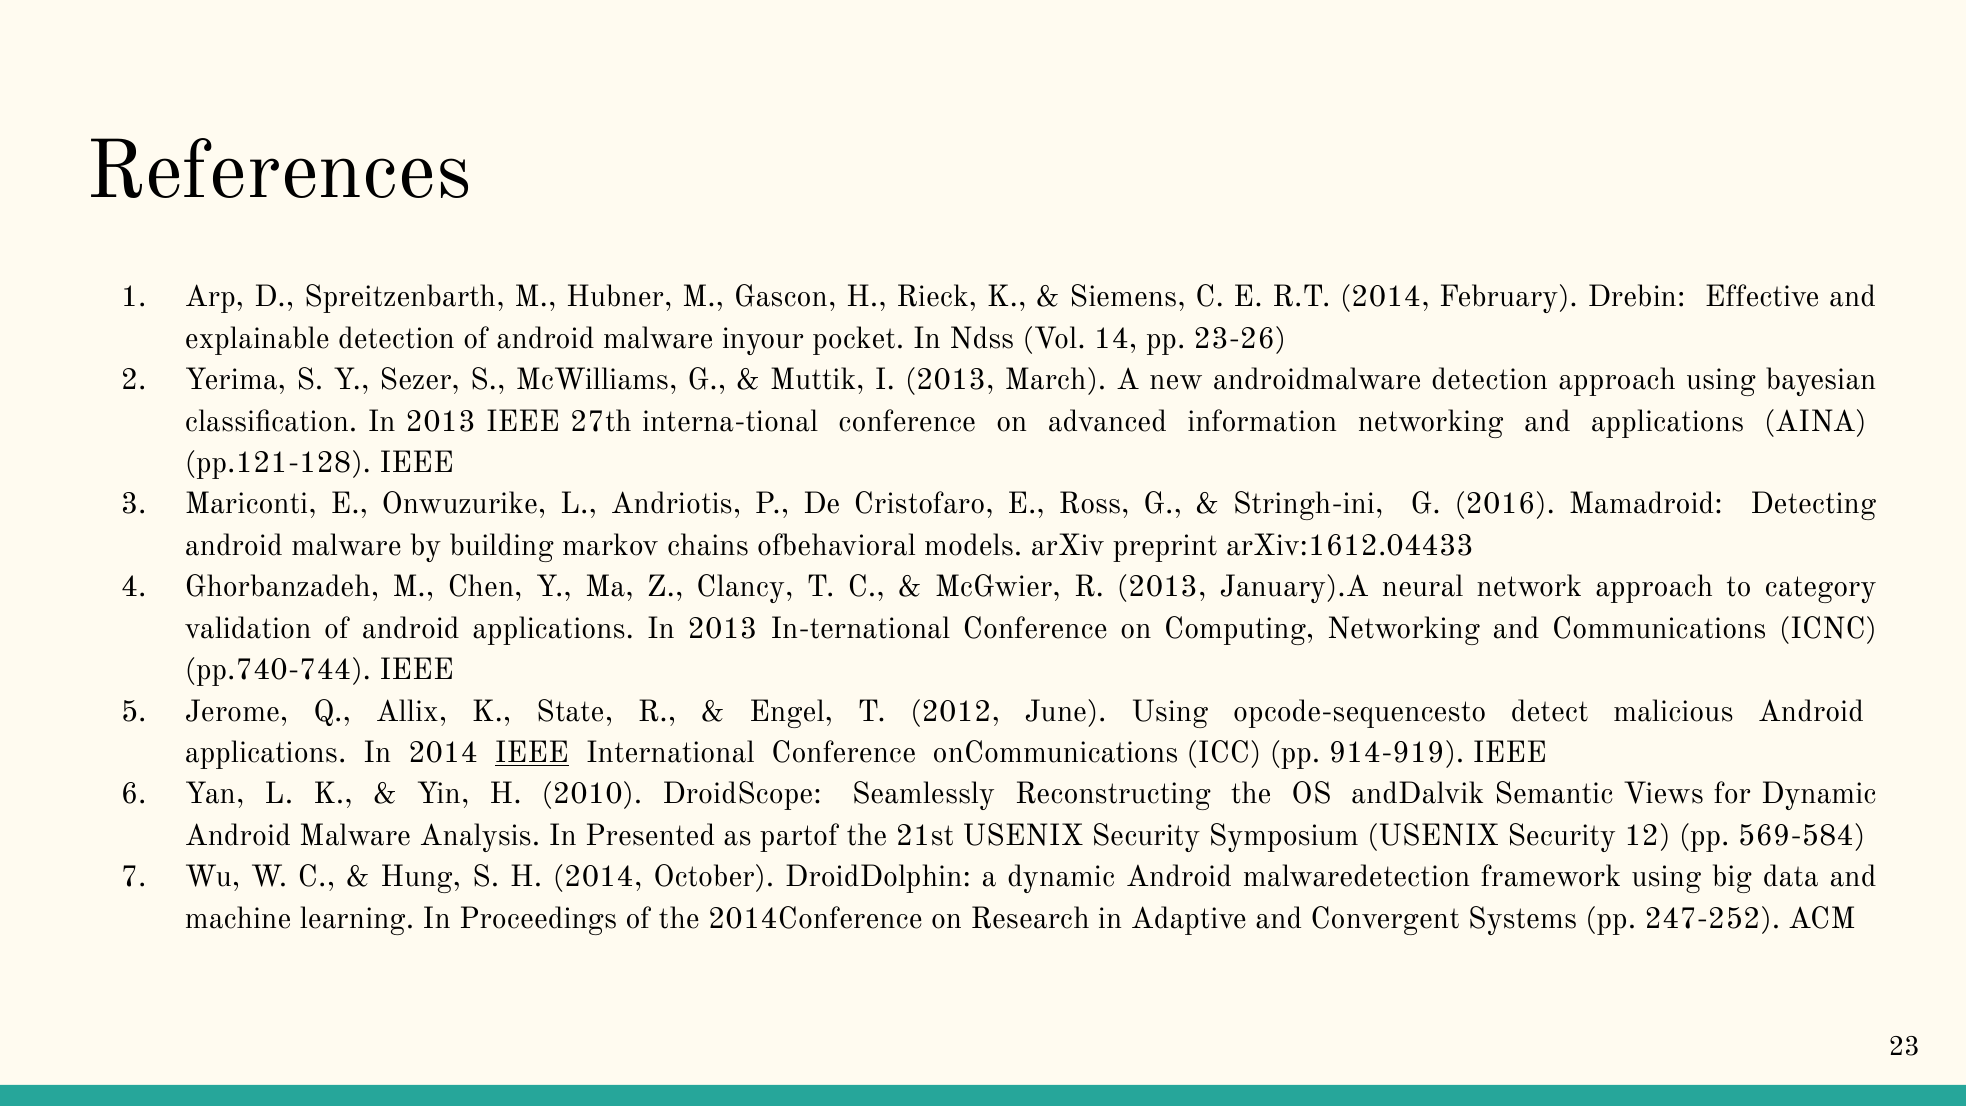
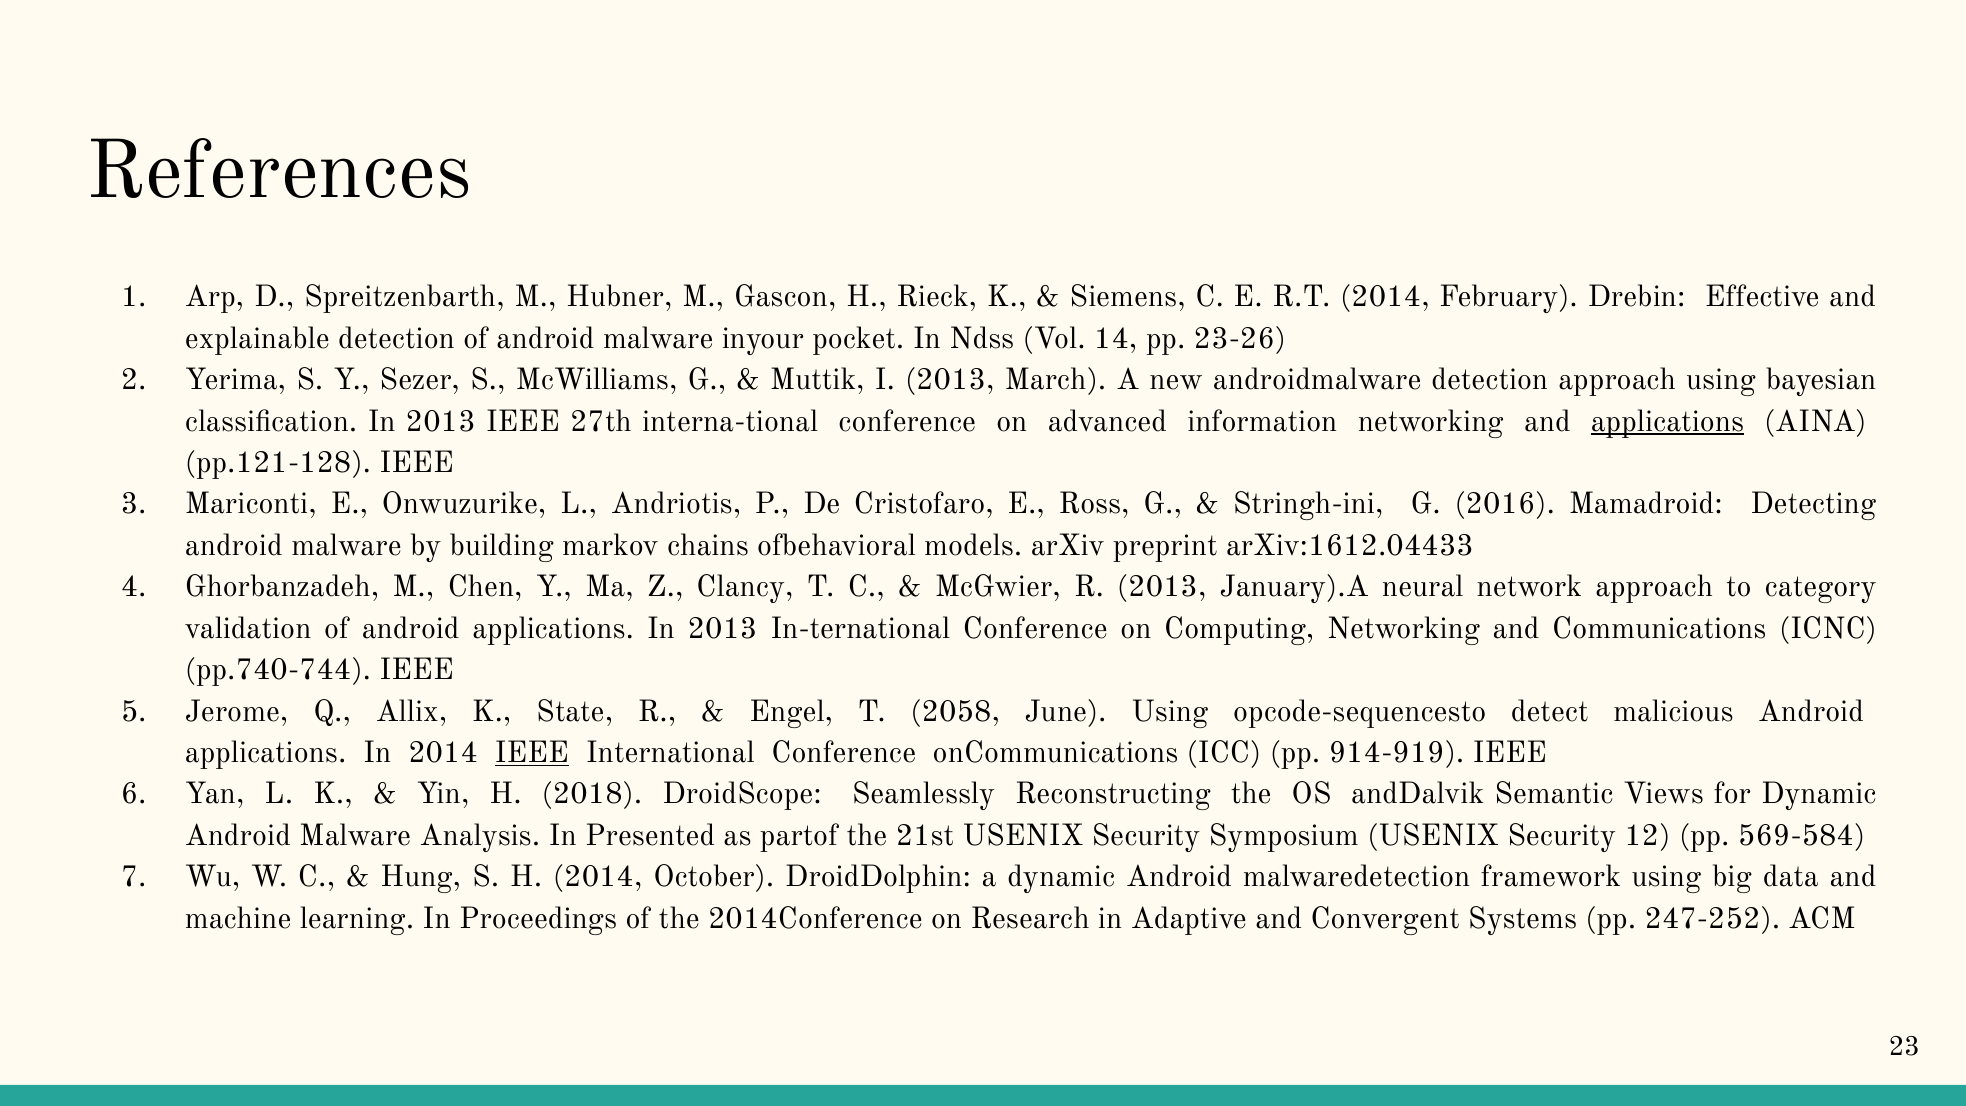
applications underline: none -> present (1667, 421)
2012: 2012 -> 2058 (955, 711)
2010: 2010 -> 2018 (592, 794)
